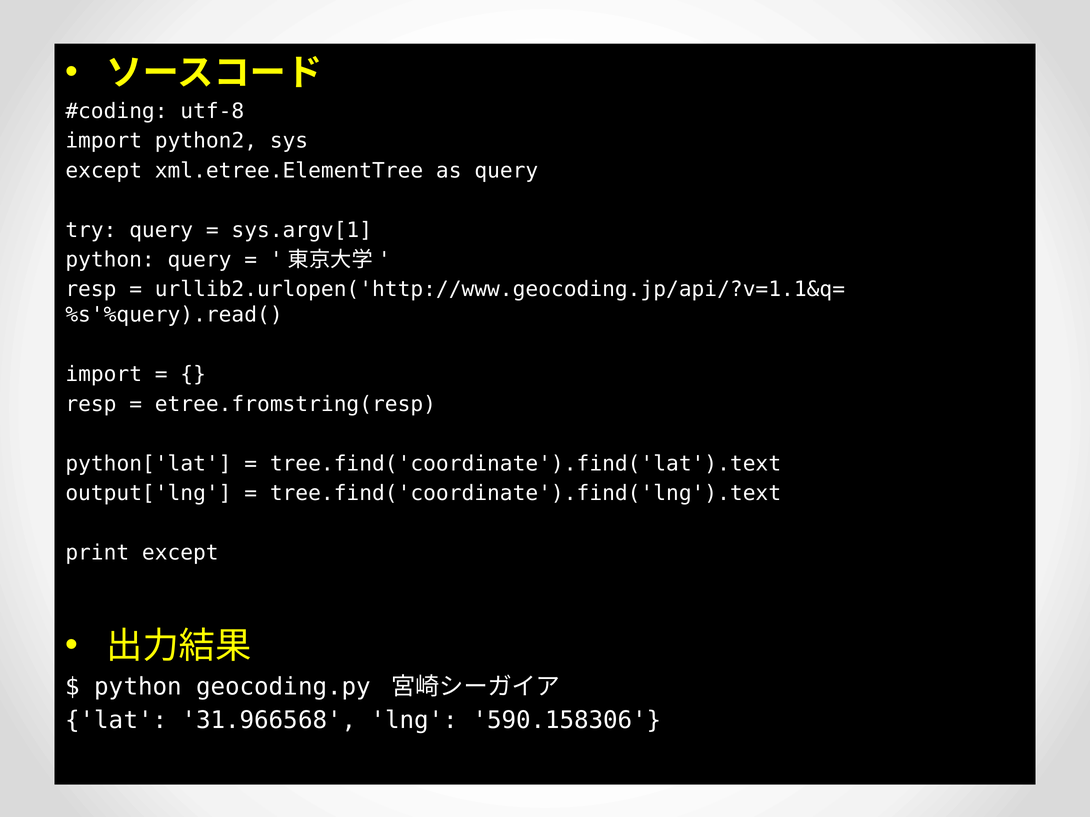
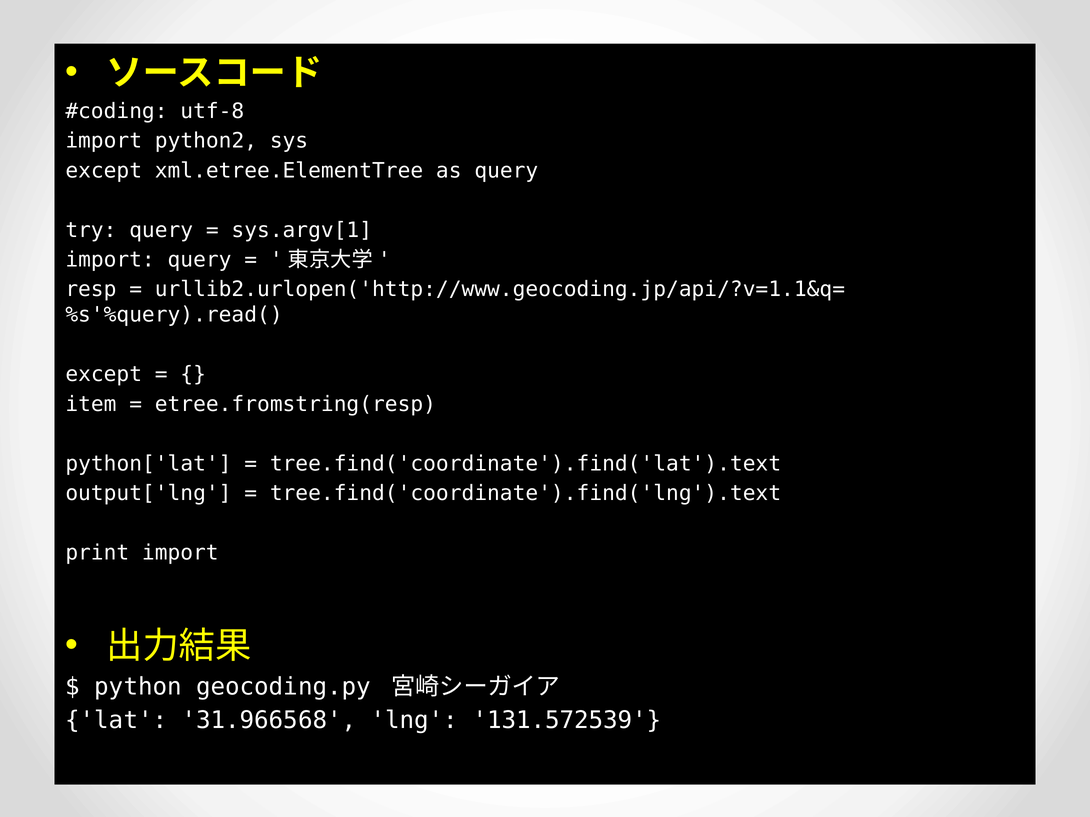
python: python -> import (110, 260)
import: import -> except (104, 375)
resp: resp -> item (91, 404)
print except: except -> import (180, 553)
590.158306: 590.158306 -> 131.572539 (567, 721)
